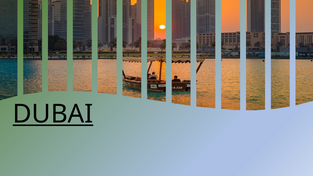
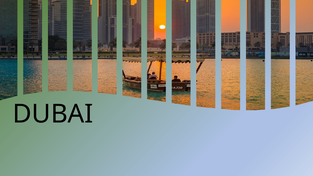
DUBAI underline: present -> none (53, 114)
